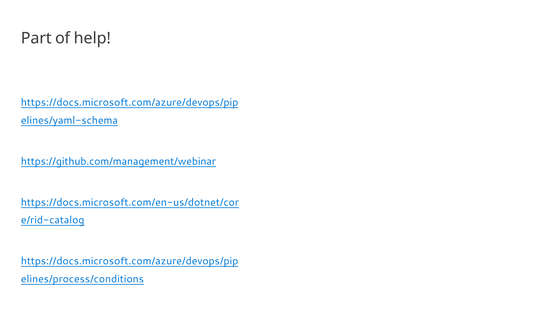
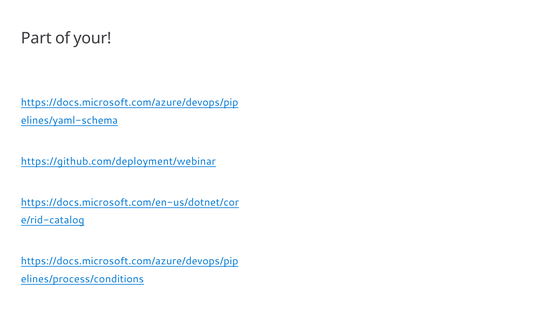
help: help -> your (92, 38)
https://github.com/management/webinar: https://github.com/management/webinar -> https://github.com/deployment/webinar (118, 162)
